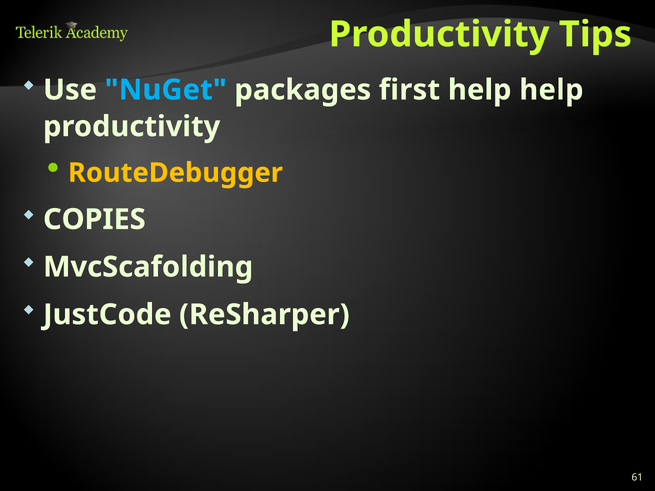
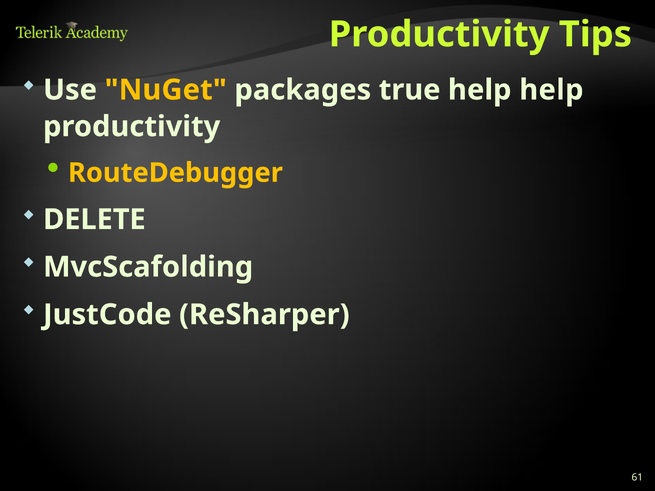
NuGet colour: light blue -> yellow (166, 90)
first: first -> true (410, 90)
COPIES: COPIES -> DELETE (94, 220)
